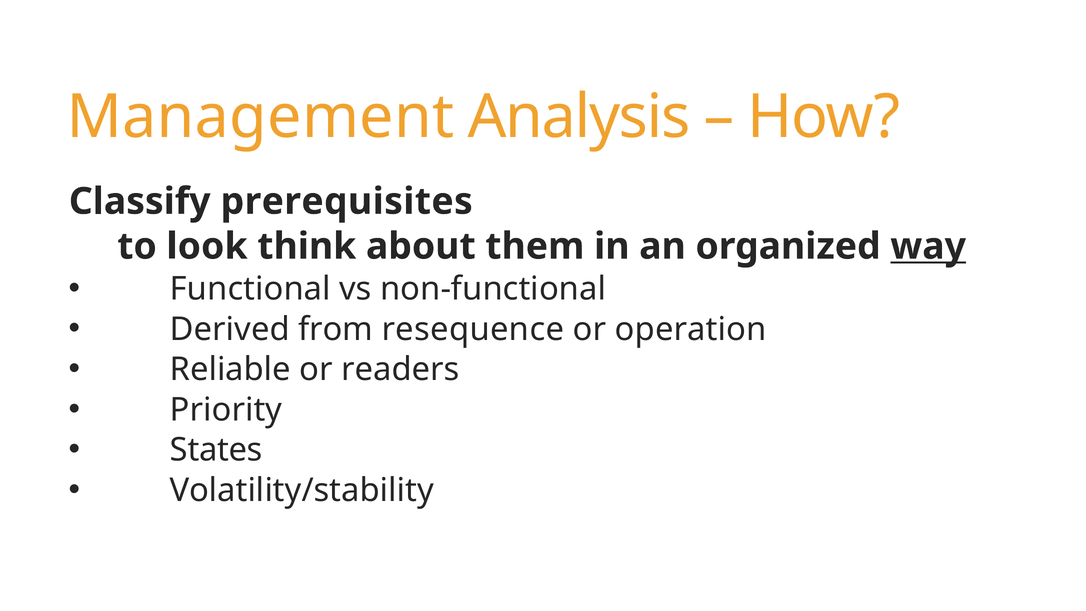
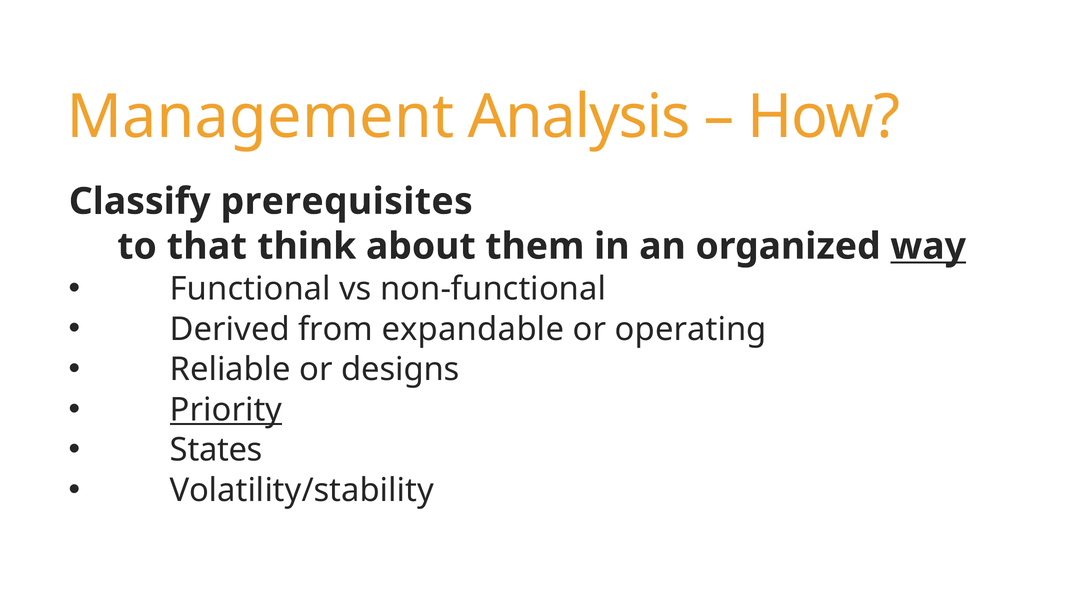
look: look -> that (207, 246)
resequence: resequence -> expandable (473, 329)
operation: operation -> operating (691, 329)
readers: readers -> designs (400, 369)
Priority underline: none -> present (226, 410)
